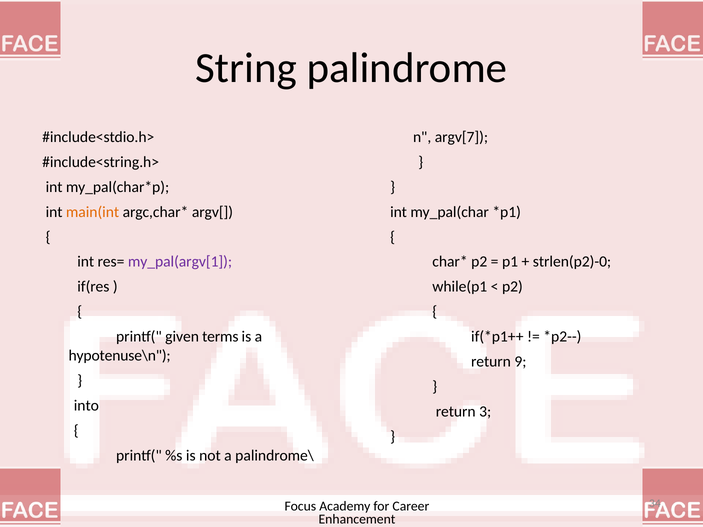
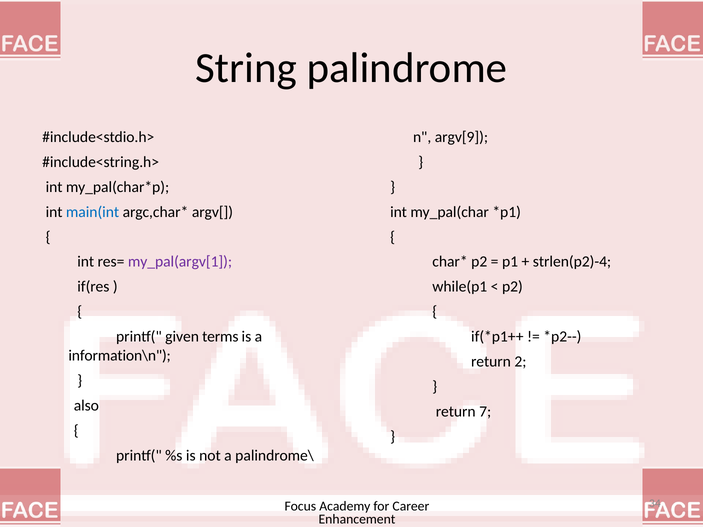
argv[7: argv[7 -> argv[9 (461, 137)
main(int colour: orange -> blue (93, 212)
strlen(p2)-0: strlen(p2)-0 -> strlen(p2)-4 (572, 262)
hypotenuse\n: hypotenuse\n -> information\n (120, 356)
9: 9 -> 2 (520, 362)
into: into -> also (86, 406)
3: 3 -> 7 (485, 412)
